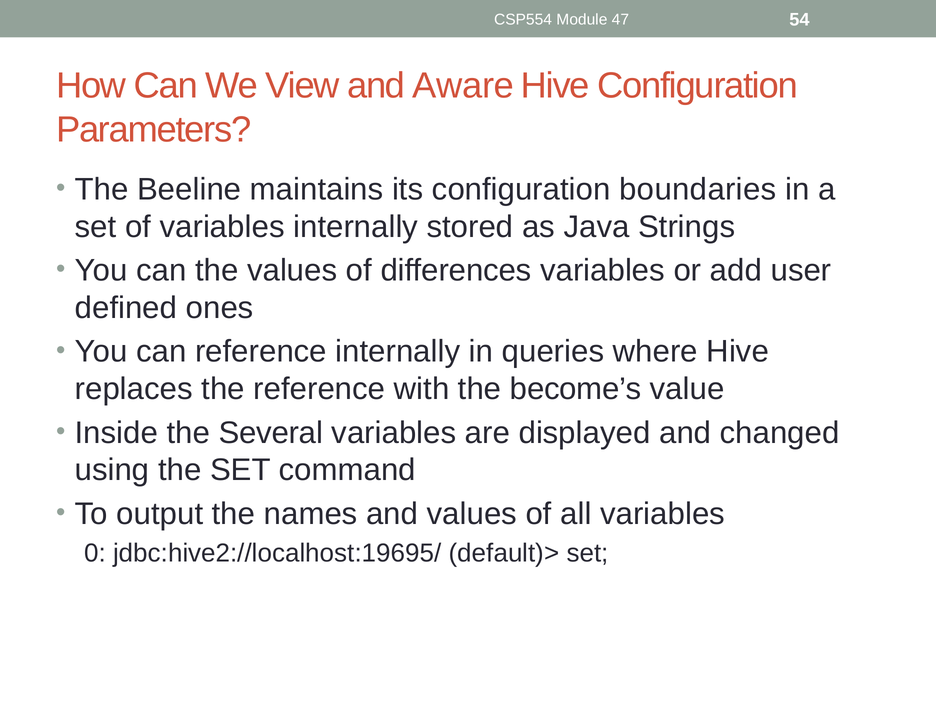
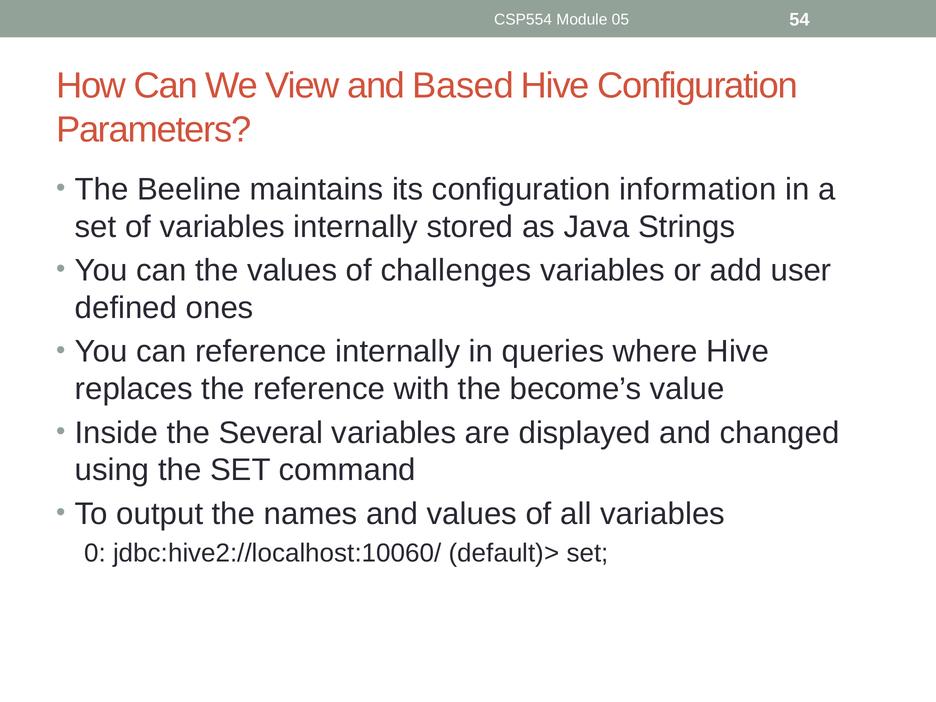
47: 47 -> 05 (620, 20)
Aware: Aware -> Based (463, 86)
boundaries: boundaries -> information (698, 189)
differences: differences -> challenges (456, 271)
jdbc:hive2://localhost:19695/: jdbc:hive2://localhost:19695/ -> jdbc:hive2://localhost:10060/ (277, 553)
